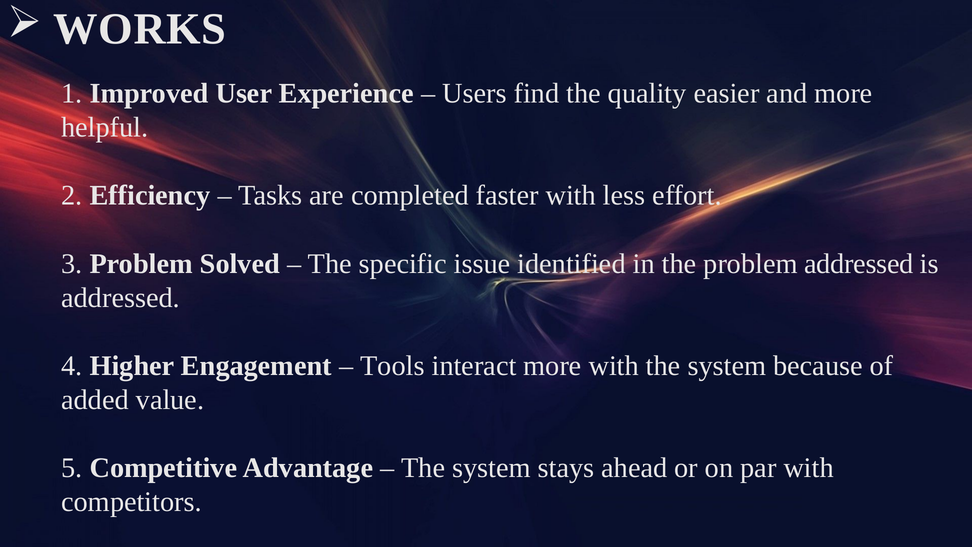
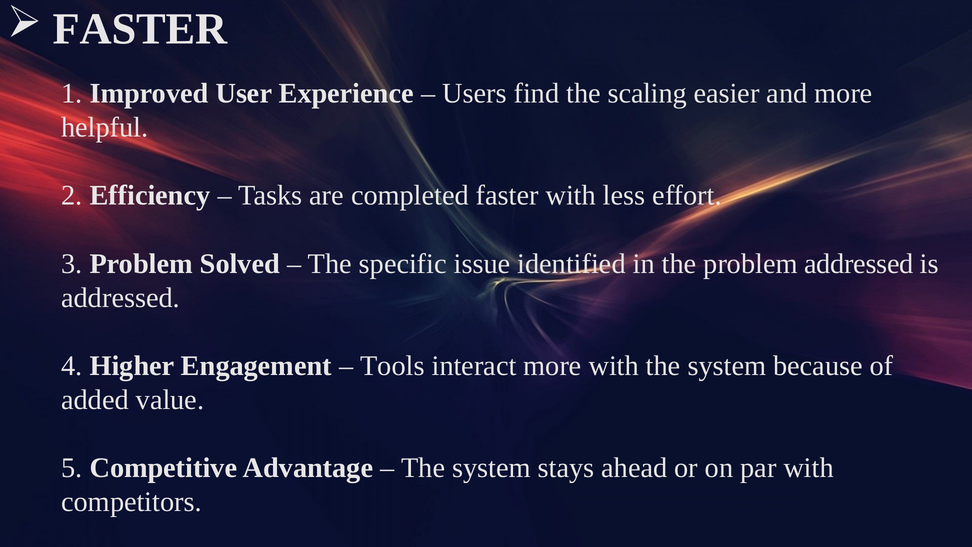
WORKS: WORKS -> FASTER (140, 29)
quality: quality -> scaling (647, 93)
